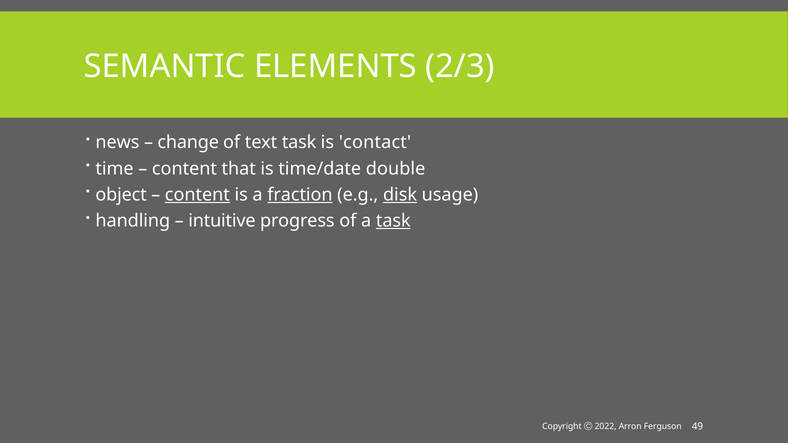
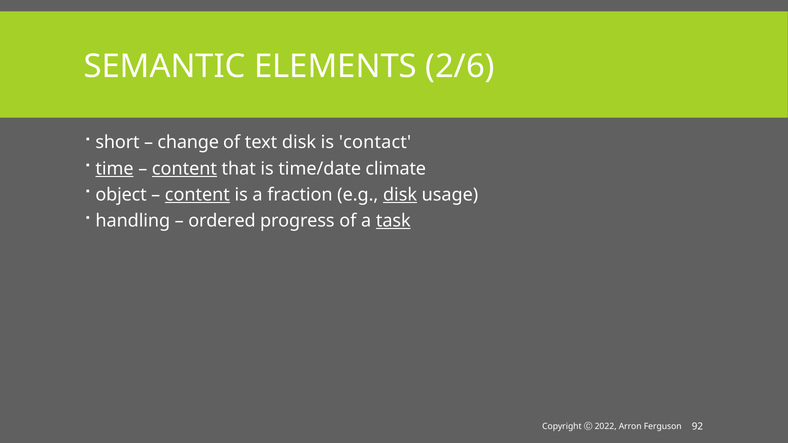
2/3: 2/3 -> 2/6 (460, 66)
news: news -> short (118, 143)
text task: task -> disk (299, 143)
time underline: none -> present (115, 169)
content underline: none -> present (184, 169)
double: double -> climate (396, 169)
fraction underline: present -> none (300, 195)
intuitive: intuitive -> ordered (222, 221)
49: 49 -> 92 (697, 427)
